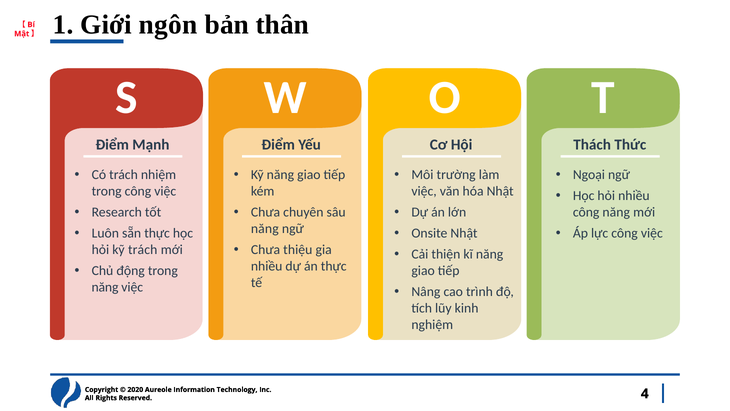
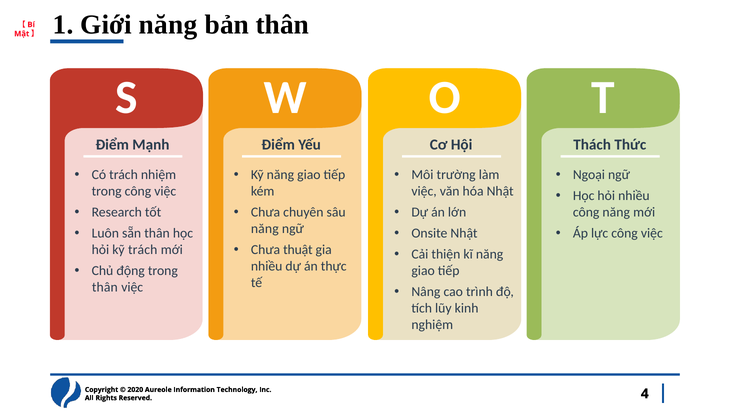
Giới ngôn: ngôn -> năng (168, 25)
sẵn thực: thực -> thân (157, 233)
thiệu: thiệu -> thuật (298, 250)
năng: năng -> thân (105, 287)
